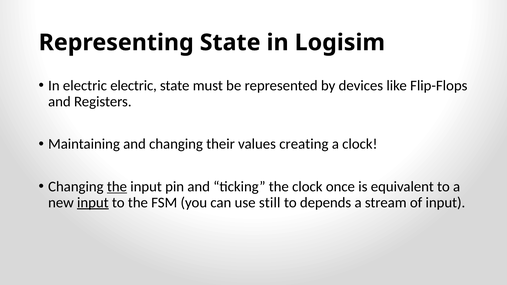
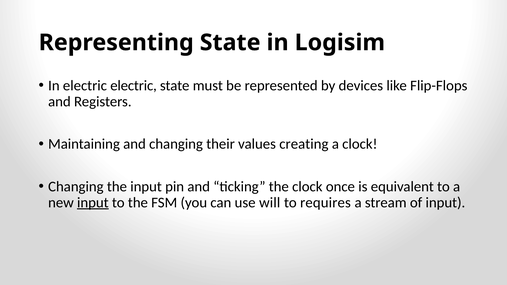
the underline: present -> none (117, 187)
still: still -> will (270, 203)
depends: depends -> requires (325, 203)
